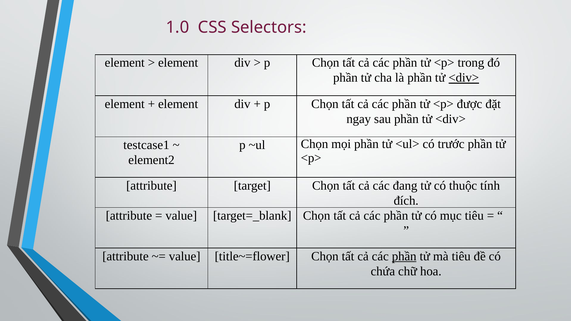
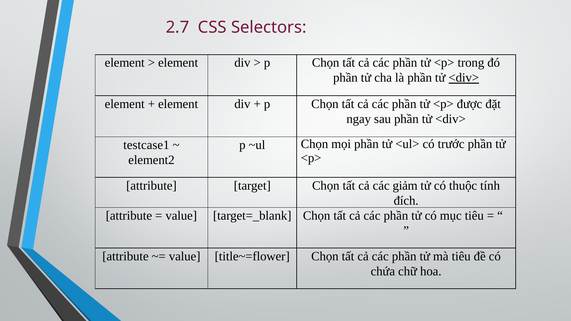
1.0: 1.0 -> 2.7 (178, 27)
đang: đang -> giảm (405, 186)
phần underline: present -> none (404, 256)
